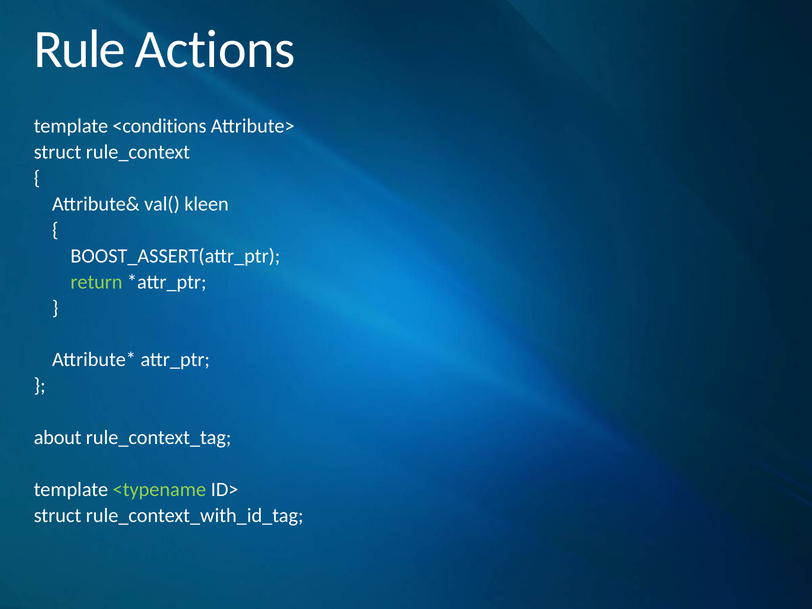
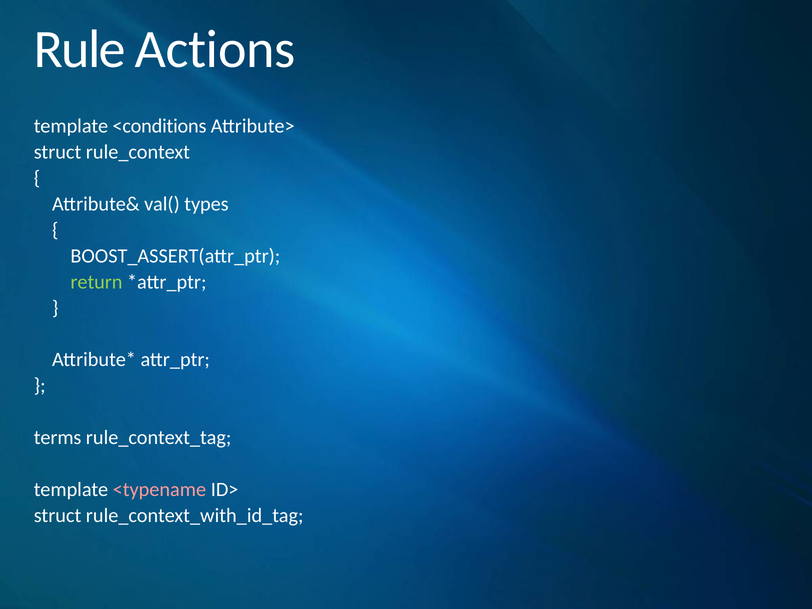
kleen: kleen -> types (206, 204)
about: about -> terms (58, 438)
<typename colour: light green -> pink (159, 490)
